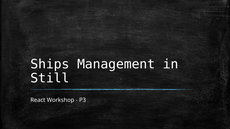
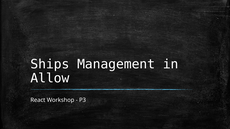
Still: Still -> Allow (50, 78)
